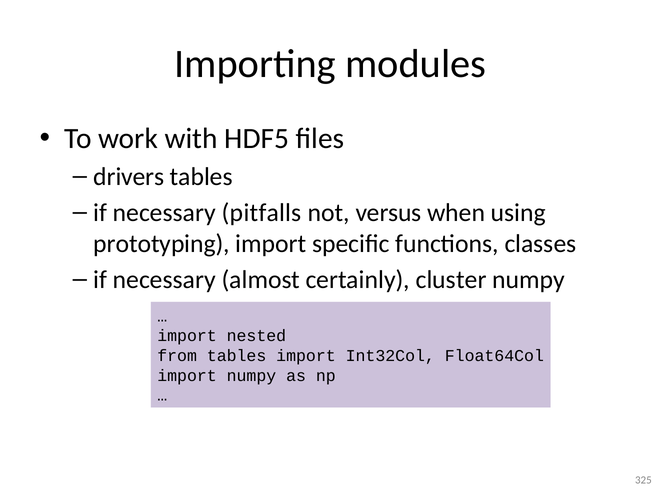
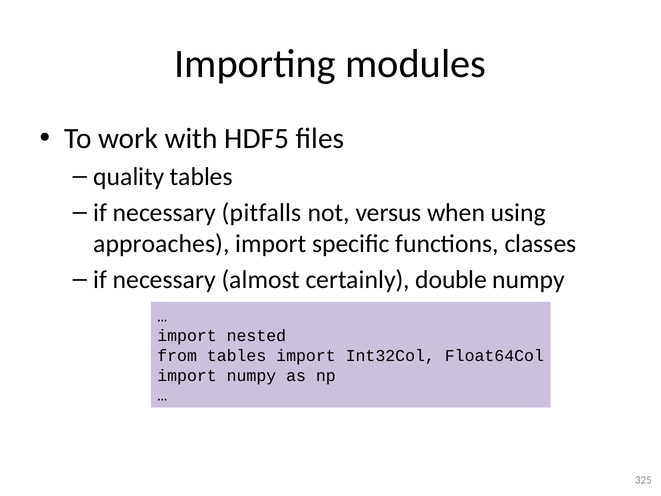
drivers: drivers -> quality (129, 177)
prototyping: prototyping -> approaches (161, 244)
cluster: cluster -> double (451, 280)
